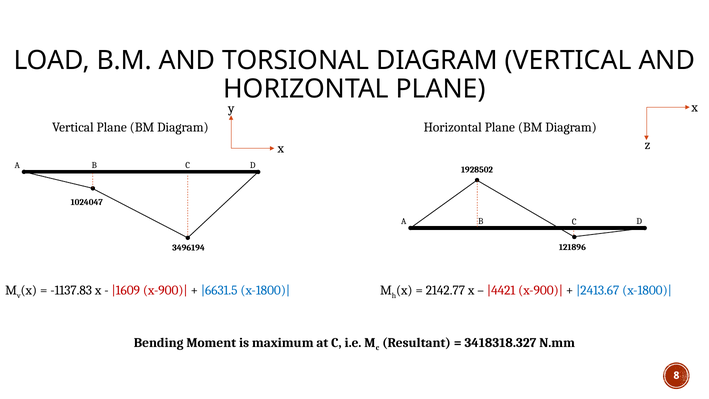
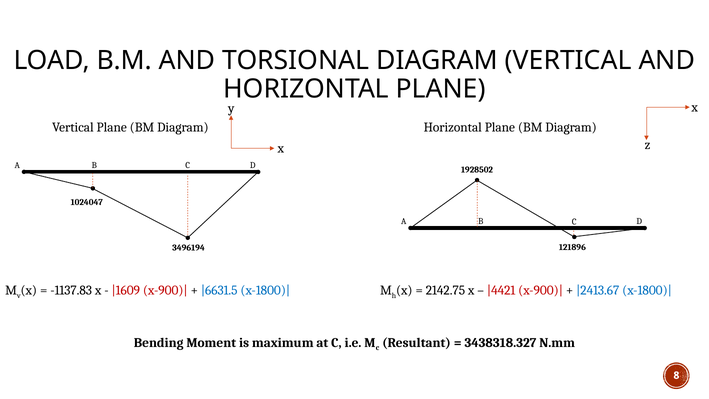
2142.77: 2142.77 -> 2142.75 (445, 290)
3418318.327: 3418318.327 -> 3438318.327 (500, 343)
